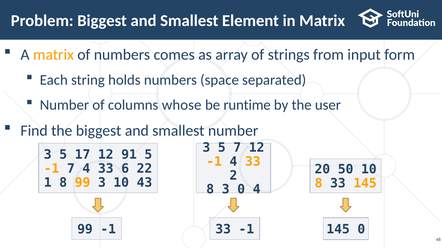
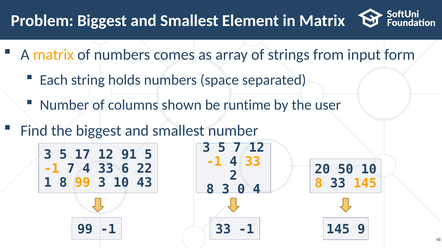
whose: whose -> shown (182, 105)
145 0: 0 -> 9 (361, 230)
